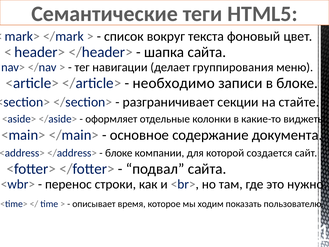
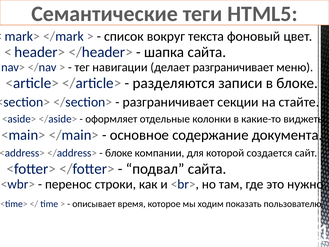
делает группирования: группирования -> разграничивает (233, 67)
необходимо: необходимо -> разделяются (174, 83)
